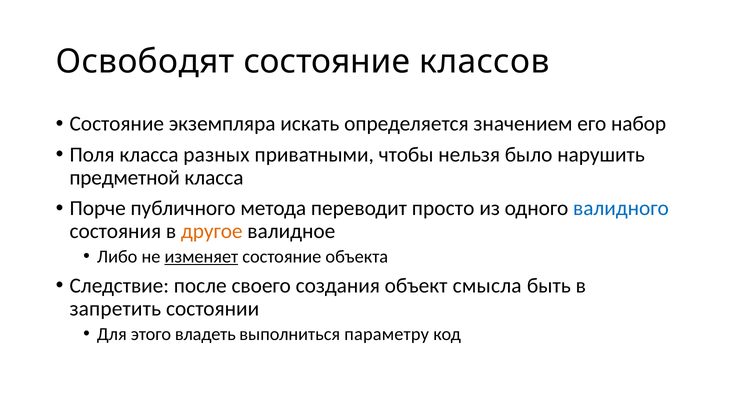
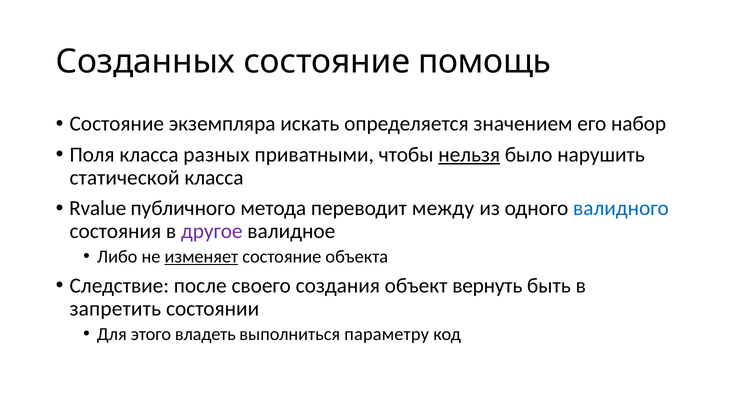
Освободят: Освободят -> Созданных (145, 61)
классов: классов -> помощь (485, 61)
нельзя underline: none -> present (469, 154)
предметной: предметной -> статической (125, 178)
Порче: Порче -> Rvalue (98, 208)
просто: просто -> между (443, 208)
другое colour: orange -> purple (212, 231)
смысла: смысла -> вернуть (487, 286)
